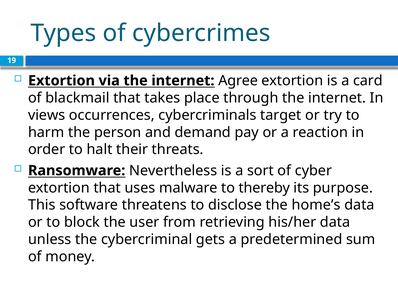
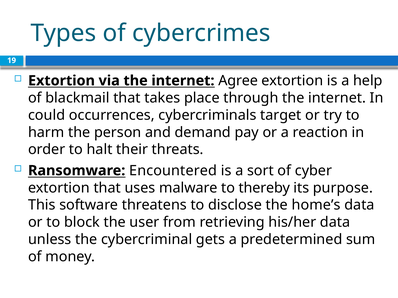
card: card -> help (368, 81)
views: views -> could (47, 115)
Nevertheless: Nevertheless -> Encountered (173, 171)
